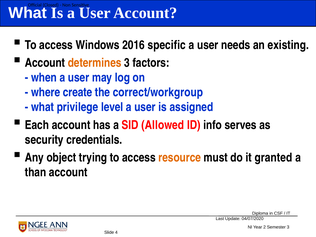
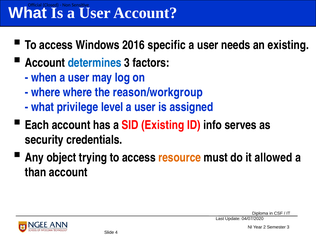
determines colour: orange -> blue (95, 63)
where create: create -> where (78, 92)
correct/workgroup: correct/workgroup -> reason/workgroup (158, 92)
SID Allowed: Allowed -> Existing (163, 125)
granted: granted -> allowed (273, 158)
